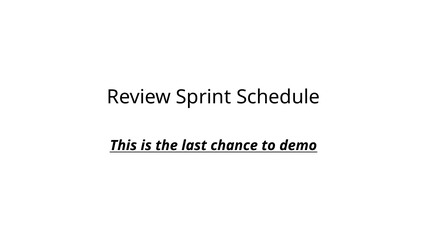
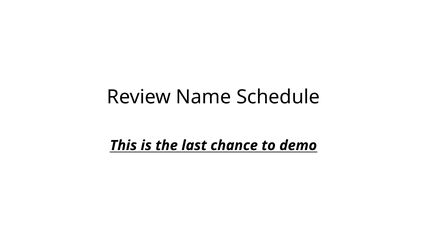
Sprint: Sprint -> Name (204, 97)
